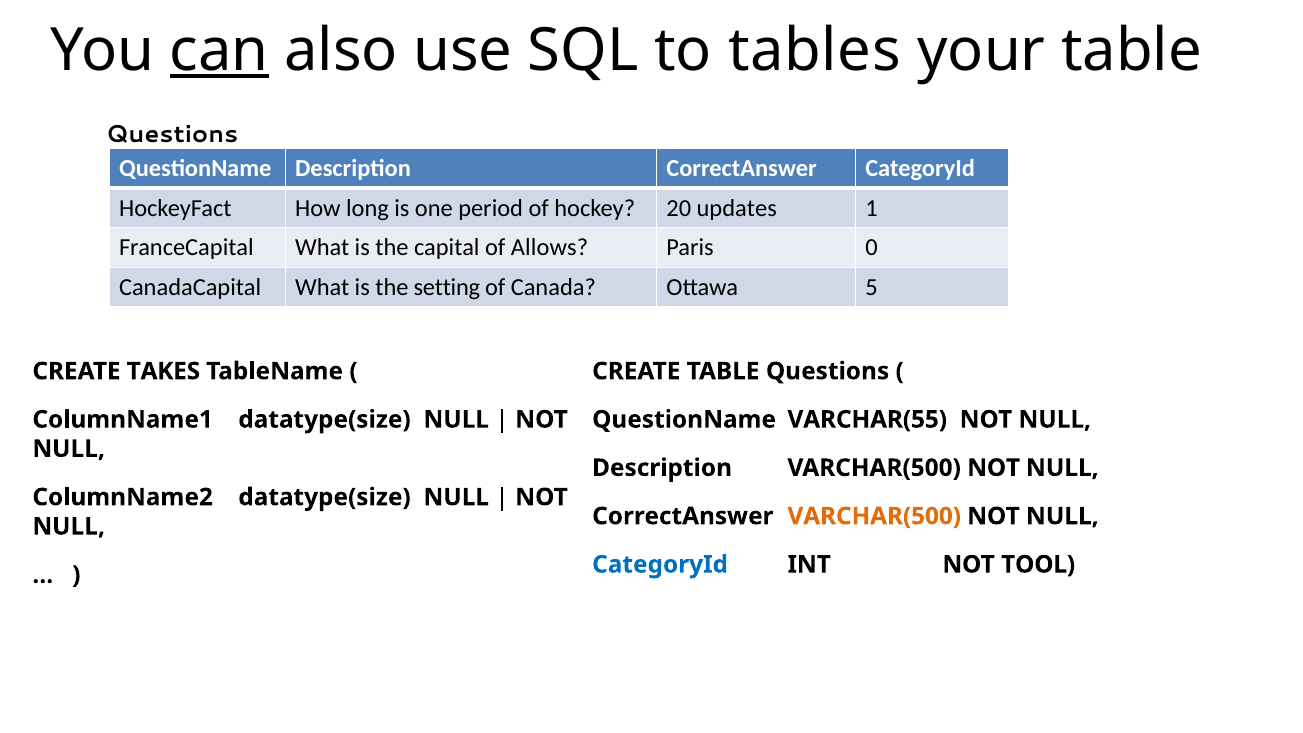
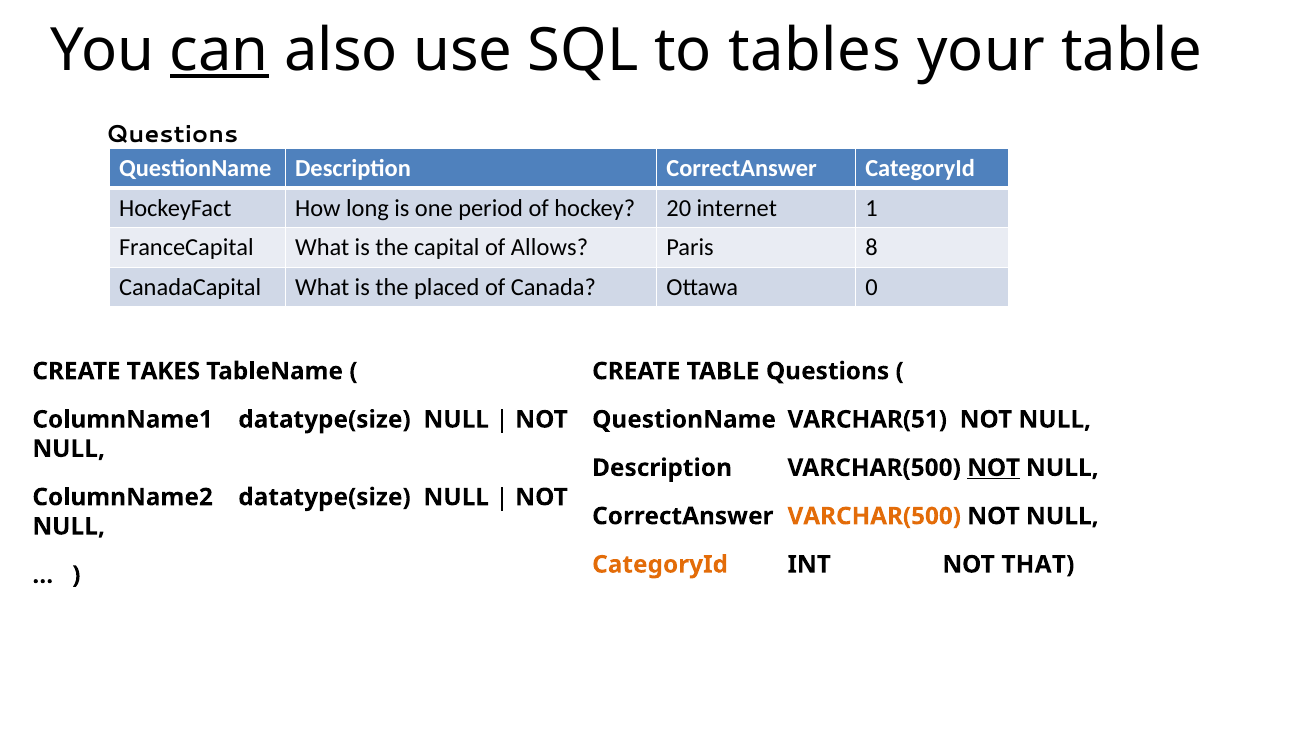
updates: updates -> internet (737, 208)
0: 0 -> 8 (872, 248)
setting: setting -> placed (447, 287)
5: 5 -> 0 (872, 287)
VARCHAR(55: VARCHAR(55 -> VARCHAR(51 (867, 419)
NOT underline: none -> present (994, 468)
CategoryId colour: blue -> orange (660, 564)
TOOL: TOOL -> THAT (1038, 564)
